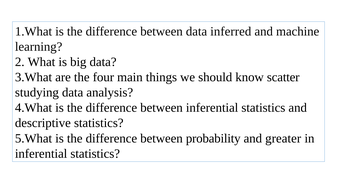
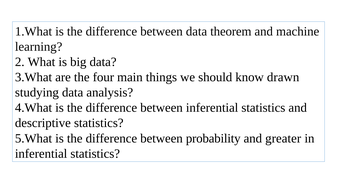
inferred: inferred -> theorem (231, 31)
scatter: scatter -> drawn (283, 77)
